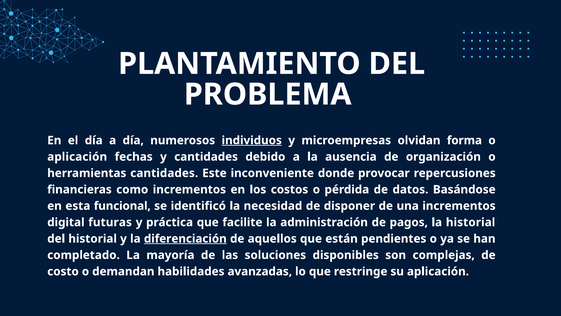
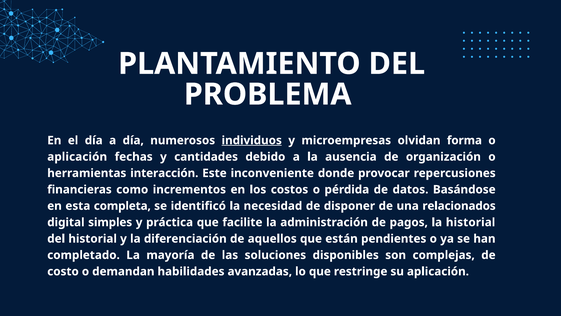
herramientas cantidades: cantidades -> interacción (164, 173)
funcional: funcional -> completa (122, 206)
una incrementos: incrementos -> relacionados (459, 206)
futuras: futuras -> simples (110, 222)
diferenciación underline: present -> none (185, 238)
